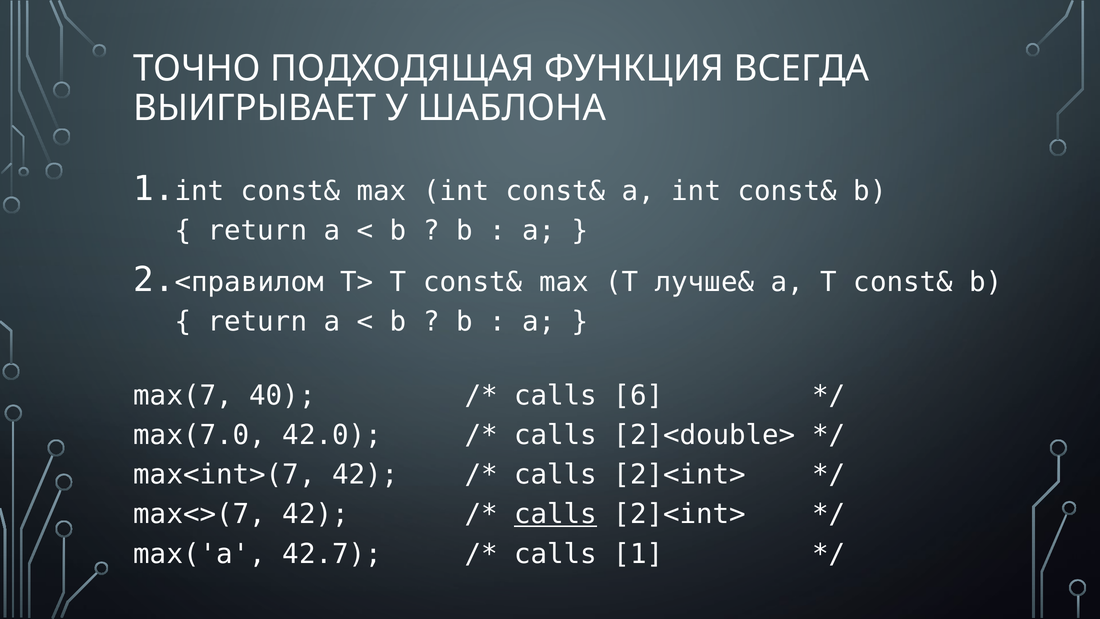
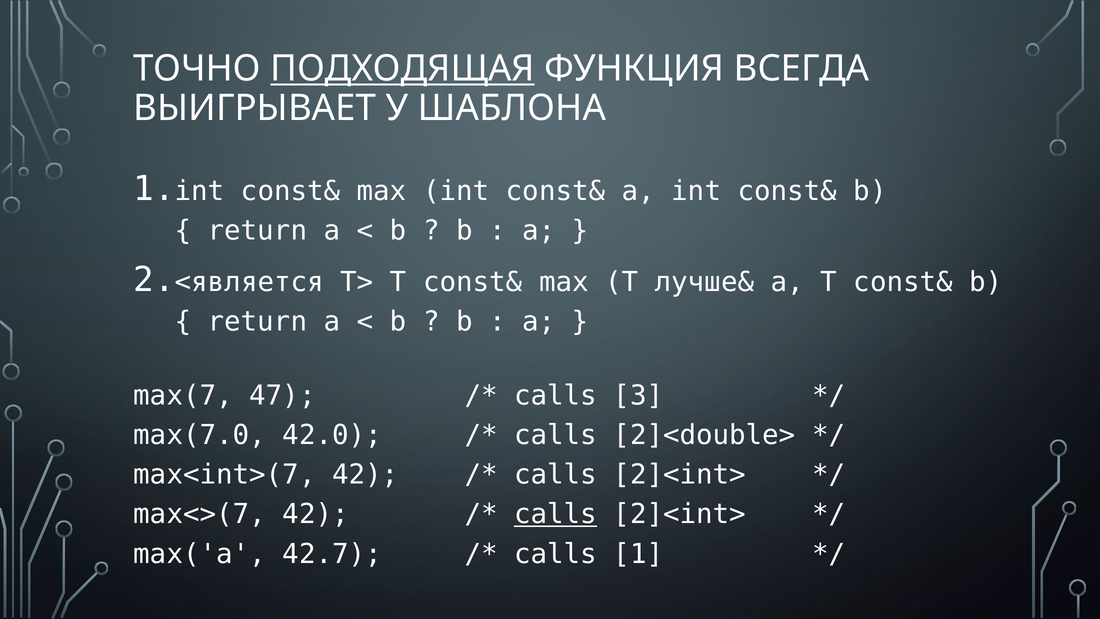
ПОДХОДЯЩАЯ underline: none -> present (403, 69)
<правилом: <правилом -> <является (249, 282)
40: 40 -> 47 (282, 395)
6: 6 -> 3 (638, 395)
